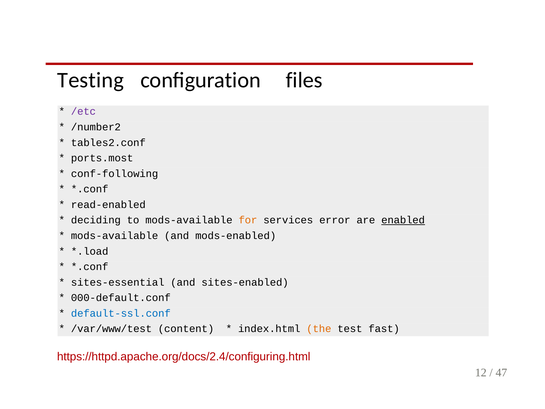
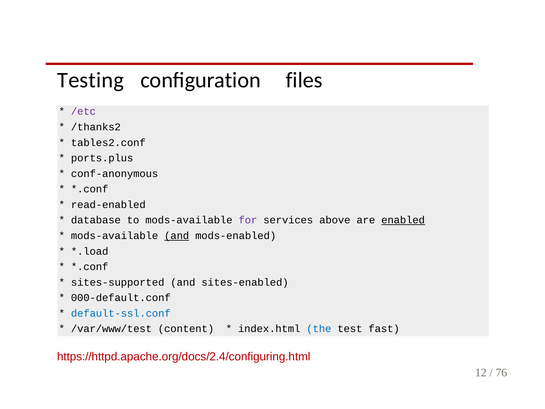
/number2: /number2 -> /thanks2 (96, 127)
ports.most: ports.most -> ports.plus (102, 158)
conf-following: conf-following -> conf-anonymous (115, 174)
deciding: deciding -> database (96, 220)
for colour: orange -> purple (248, 220)
error: error -> above (335, 220)
and underline: none -> present (177, 236)
sites-essential: sites-essential -> sites-supported (118, 282)
the colour: orange -> blue (319, 329)
47: 47 -> 76 (501, 373)
